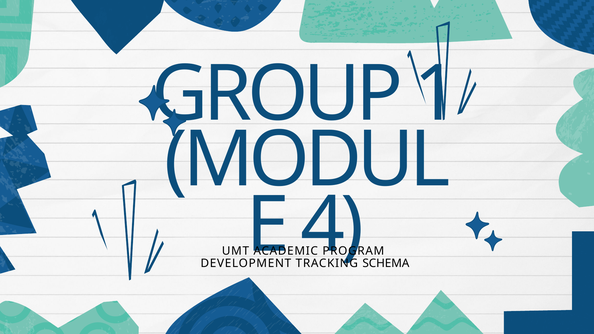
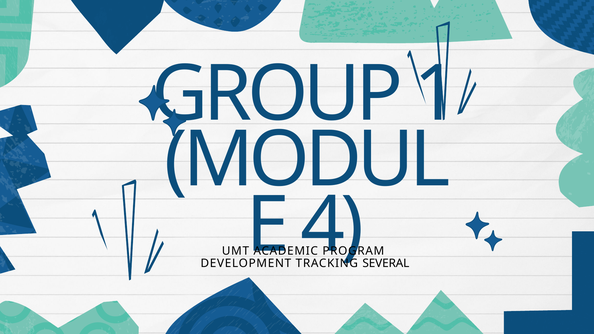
SCHEMA: SCHEMA -> SEVERAL (386, 263)
